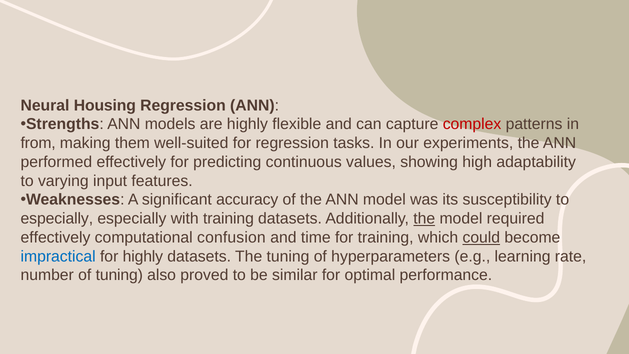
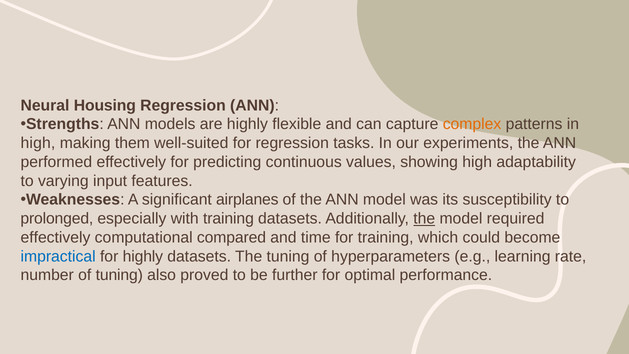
complex colour: red -> orange (472, 124)
from: from -> high (38, 143)
accuracy: accuracy -> airplanes (247, 200)
especially: especially -> prolonged (57, 219)
confusion: confusion -> compared (232, 237)
could underline: present -> none (481, 237)
similar: similar -> further (295, 275)
